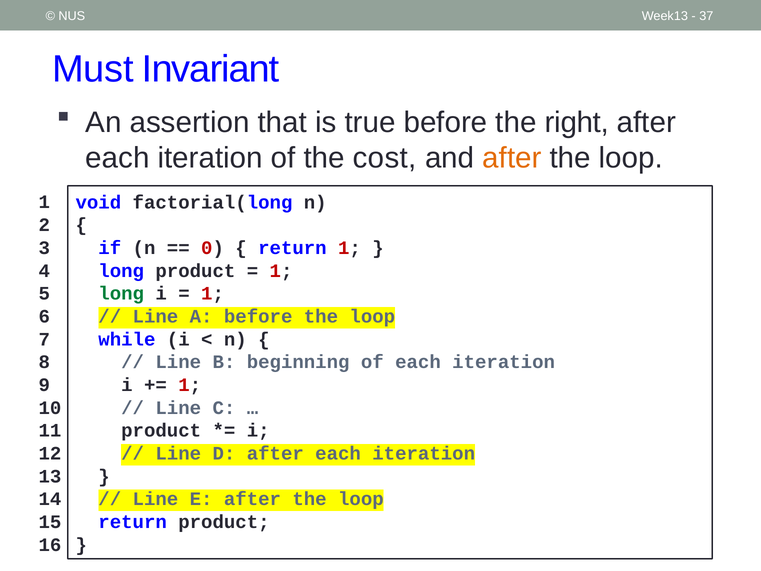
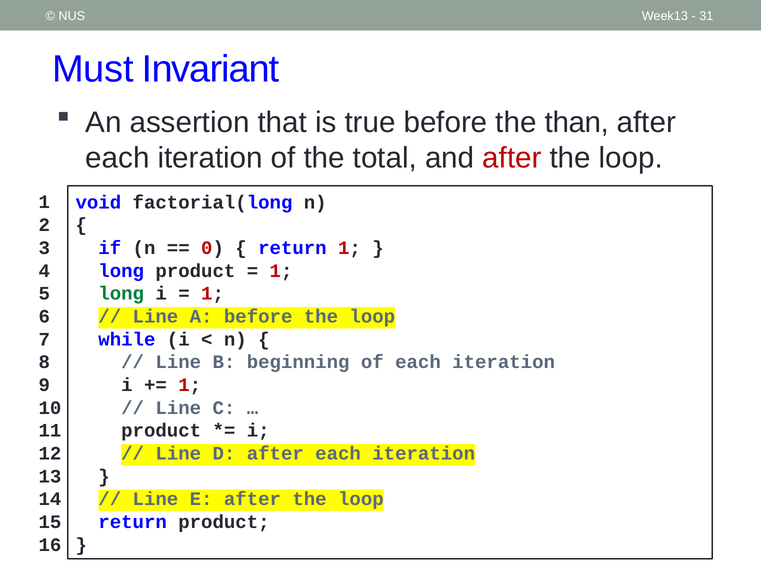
37: 37 -> 31 (706, 16)
right: right -> than (577, 122)
cost: cost -> total (385, 158)
after colour: orange -> red (512, 158)
